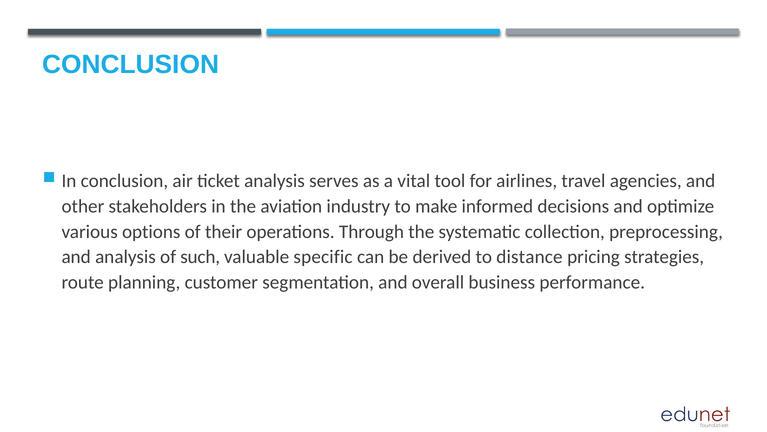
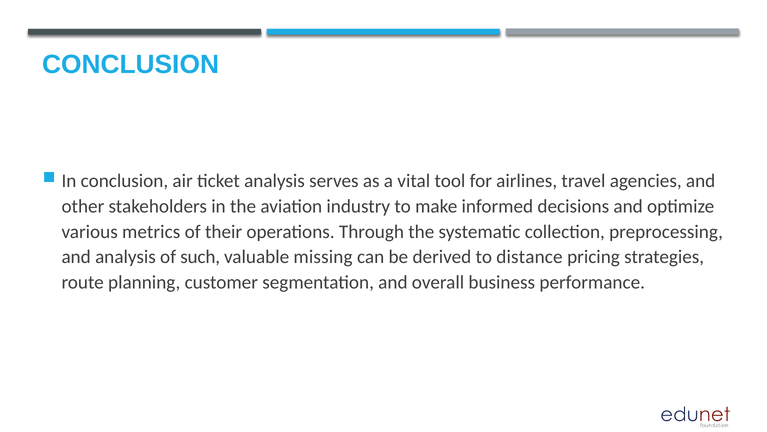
options: options -> metrics (151, 231)
specific: specific -> missing (323, 257)
